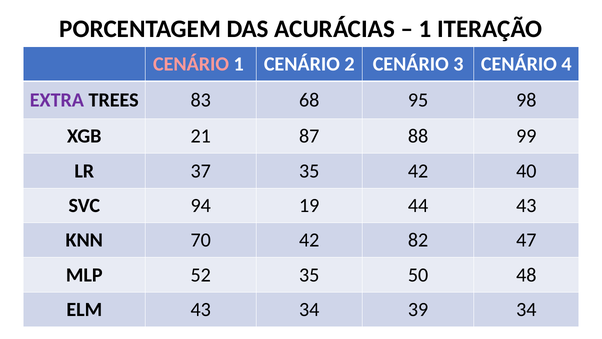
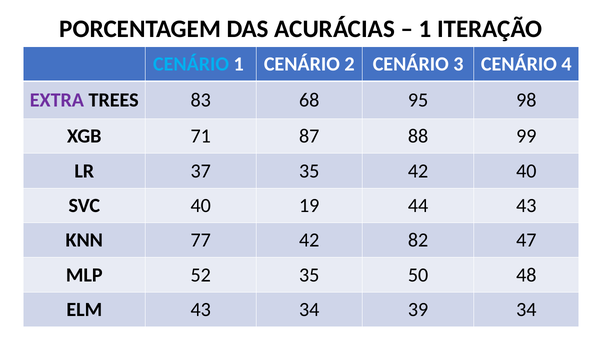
CENÁRIO colour: pink -> light blue (191, 64)
21: 21 -> 71 (201, 136)
SVC 94: 94 -> 40 (201, 205)
70: 70 -> 77 (201, 240)
